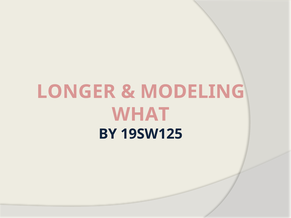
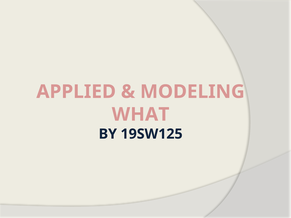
LONGER: LONGER -> APPLIED (76, 92)
